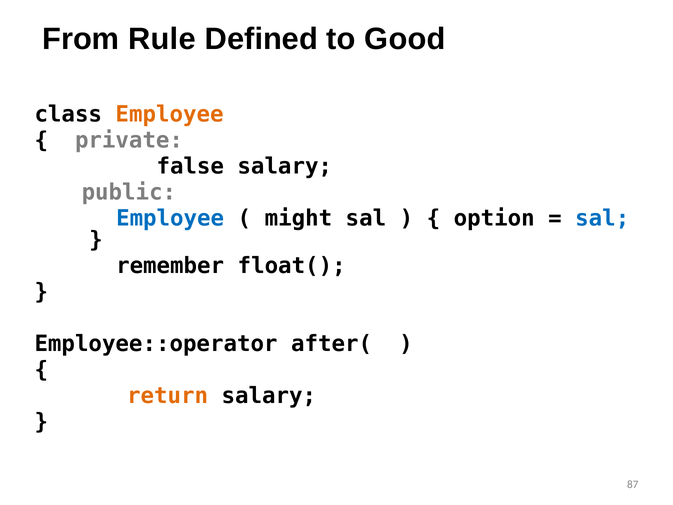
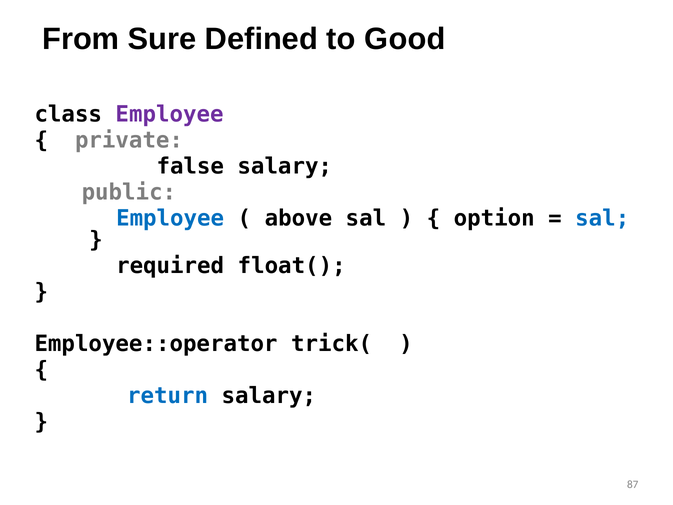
Rule: Rule -> Sure (162, 39)
Employee colour: orange -> purple (170, 114)
might: might -> above (298, 218)
remember: remember -> required (170, 266)
after(: after( -> trick( (332, 344)
return colour: orange -> blue (168, 396)
